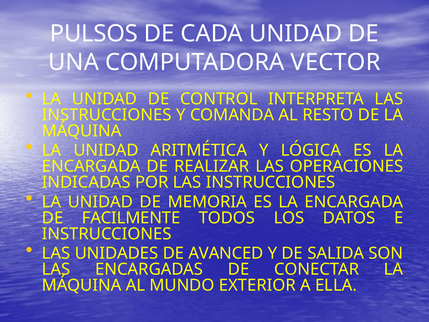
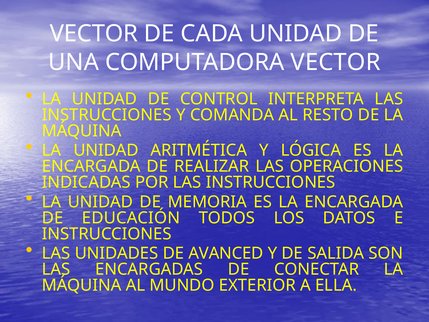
PULSOS: PULSOS -> VECTOR (94, 34)
FACILMENTE: FACILMENTE -> EDUCACIÓN (131, 218)
